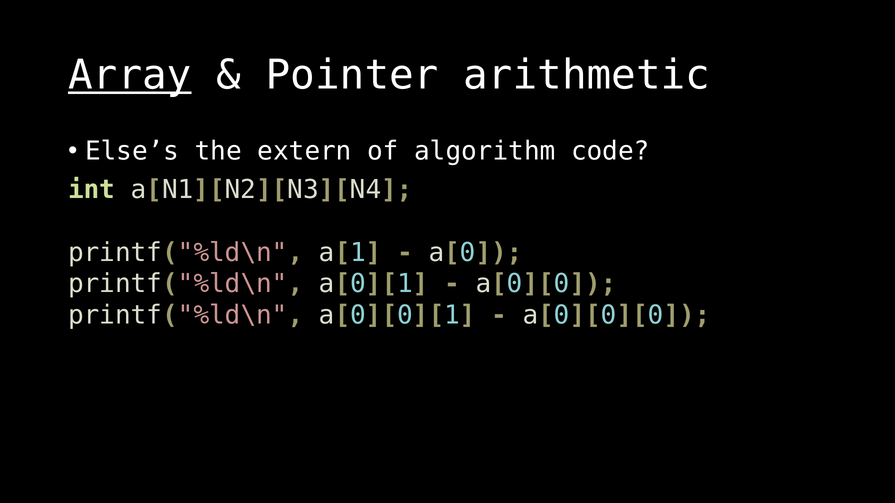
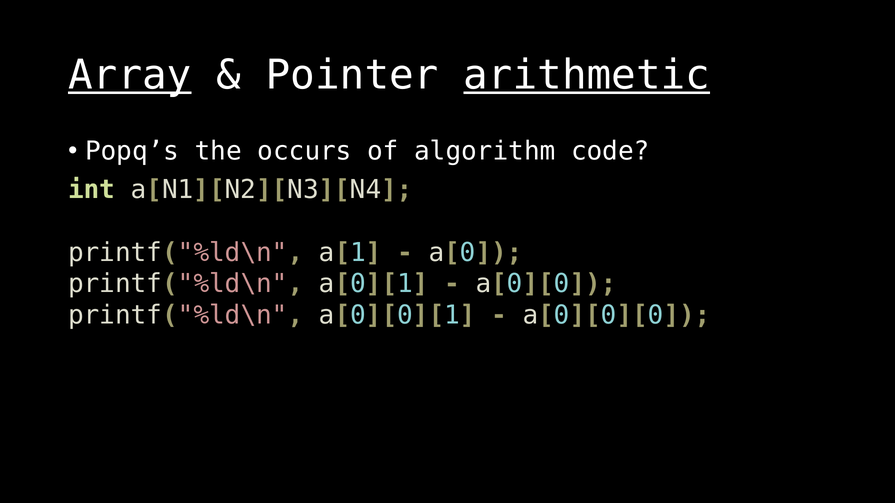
arithmetic underline: none -> present (587, 75)
Else’s: Else’s -> Popq’s (132, 151)
extern: extern -> occurs (305, 151)
